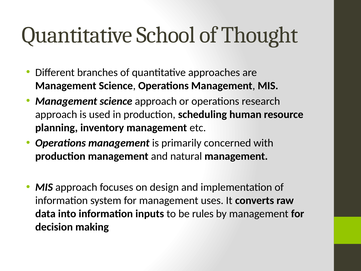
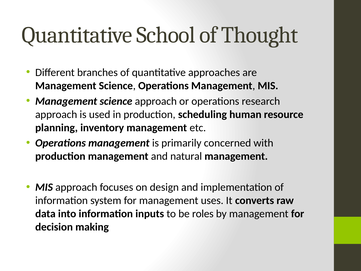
rules: rules -> roles (203, 214)
